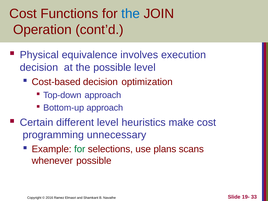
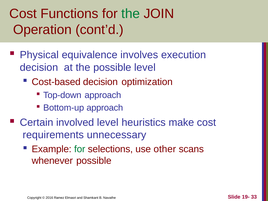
the colour: blue -> green (131, 14)
different: different -> involved (75, 123)
programming: programming -> requirements (53, 135)
plans: plans -> other (165, 149)
